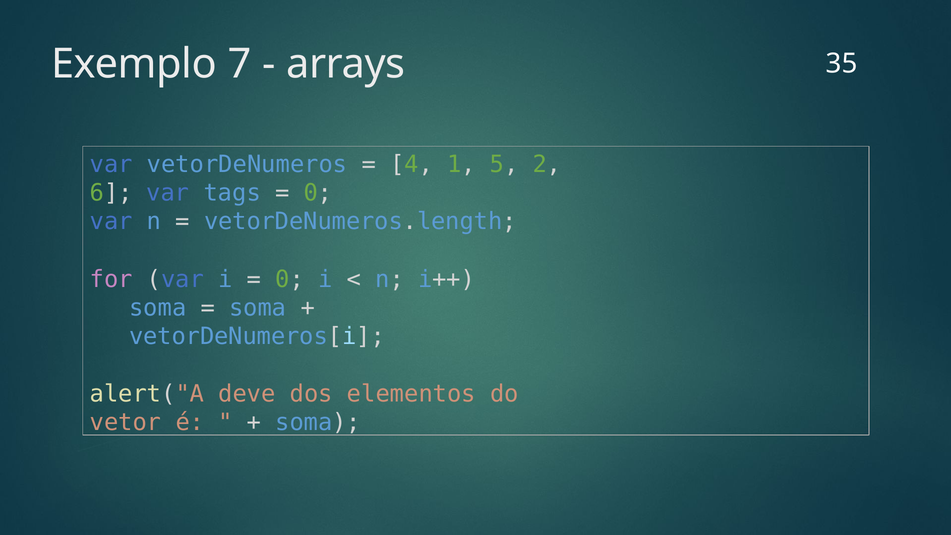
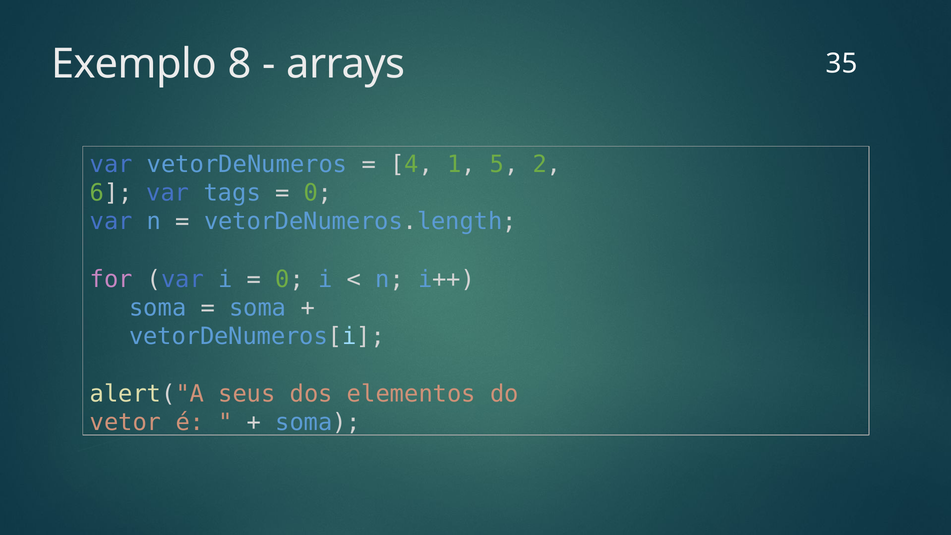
7: 7 -> 8 (239, 64)
deve: deve -> seus (247, 394)
